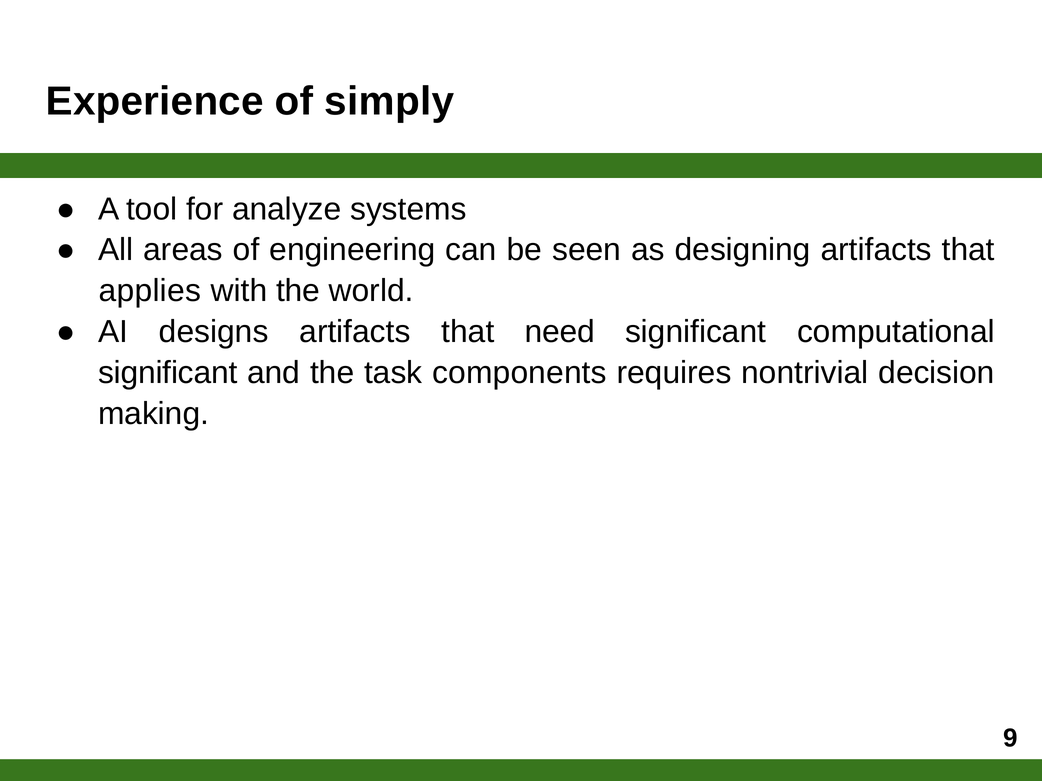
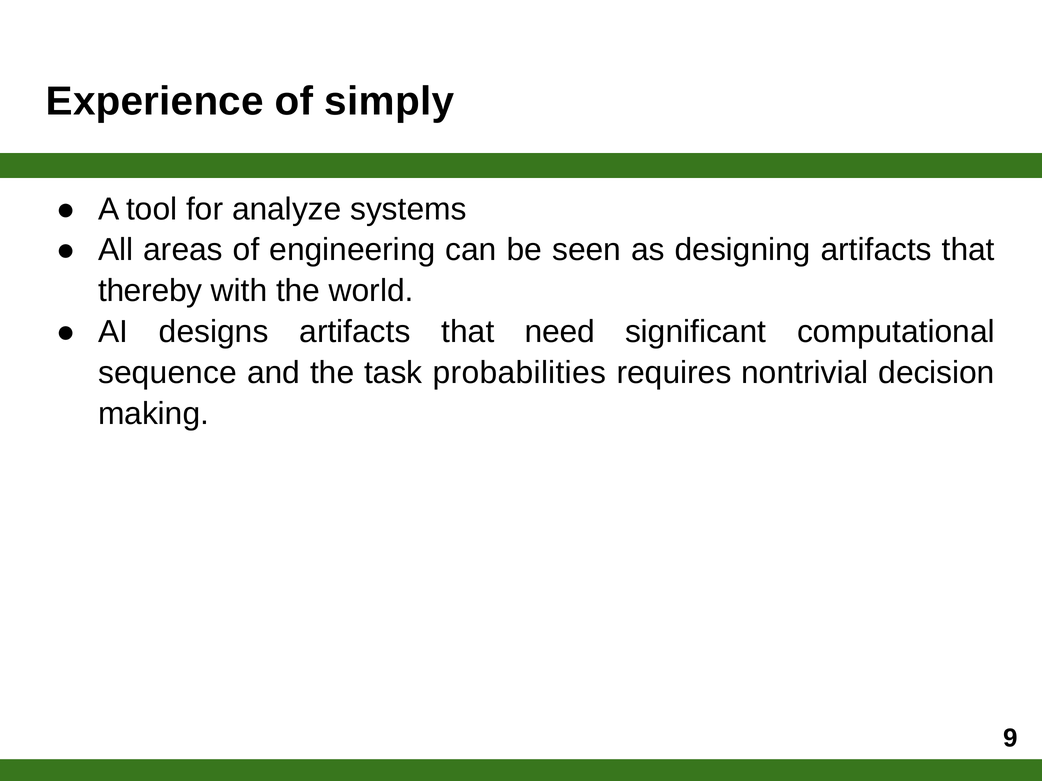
applies: applies -> thereby (150, 291)
significant: significant -> sequence (168, 373)
components: components -> probabilities (519, 373)
